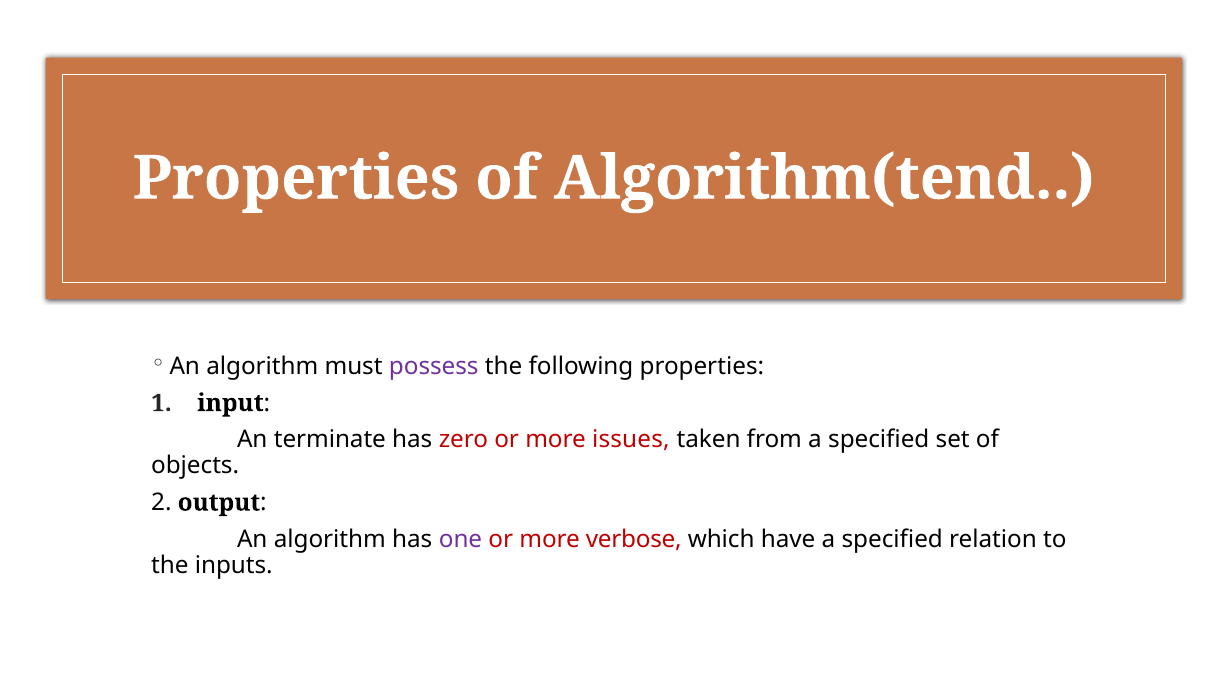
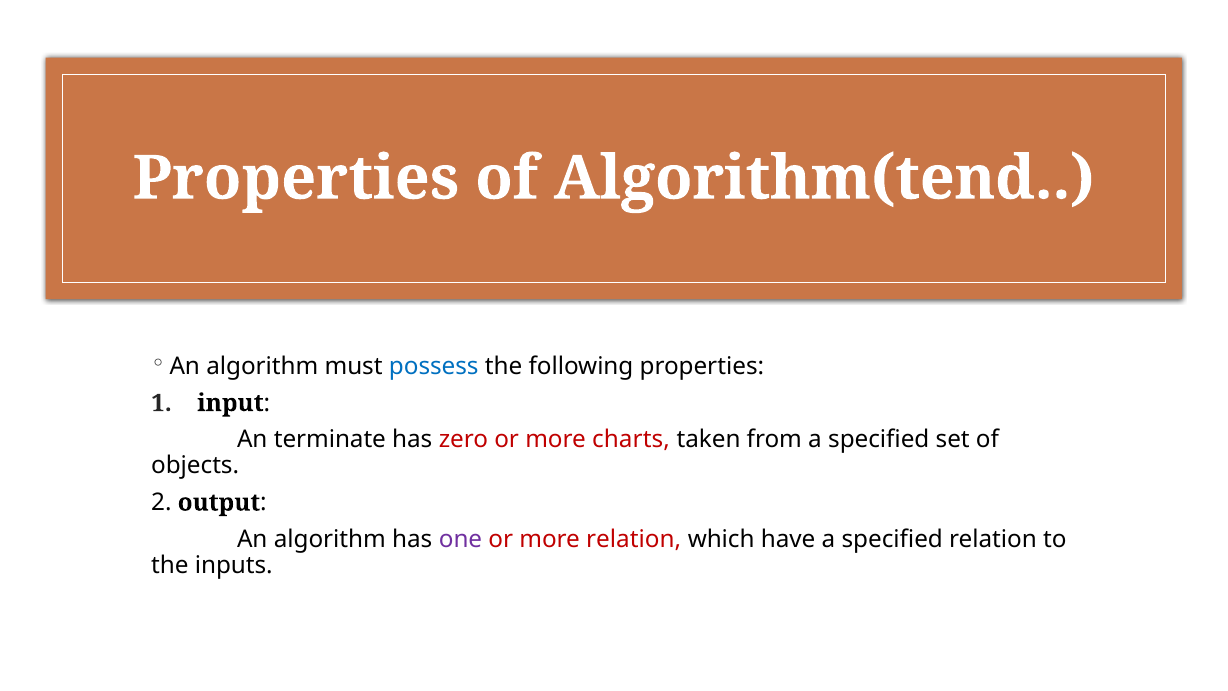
possess colour: purple -> blue (434, 366)
issues: issues -> charts (631, 439)
more verbose: verbose -> relation (634, 539)
